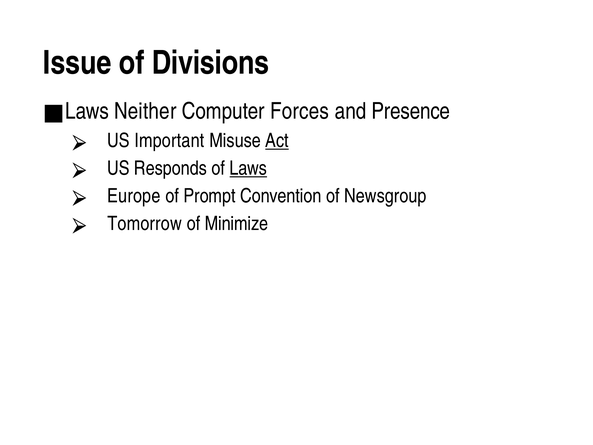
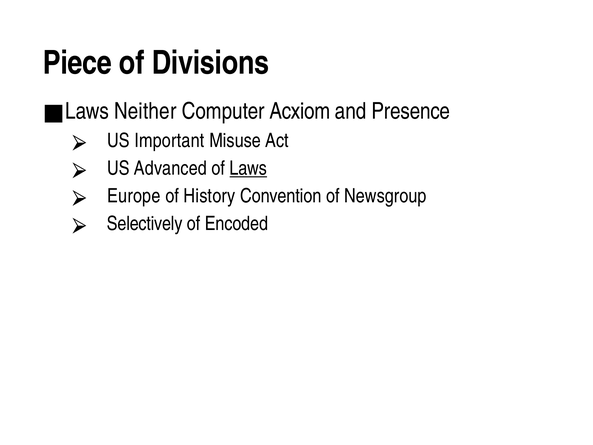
Issue: Issue -> Piece (77, 63)
Forces: Forces -> Acxiom (300, 111)
Act underline: present -> none (277, 141)
Responds: Responds -> Advanced (170, 168)
Prompt: Prompt -> History (209, 196)
Tomorrow: Tomorrow -> Selectively (145, 224)
Minimize: Minimize -> Encoded (236, 224)
